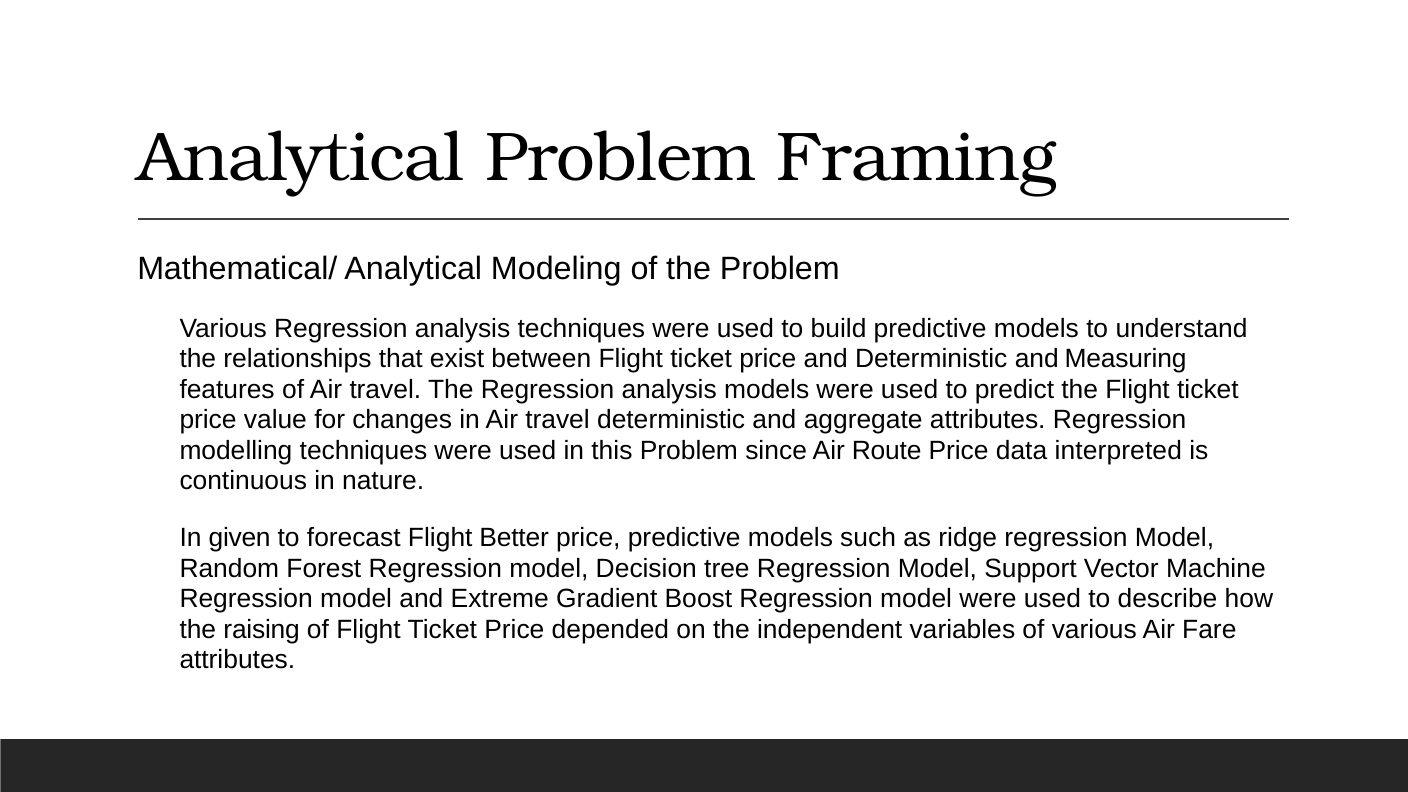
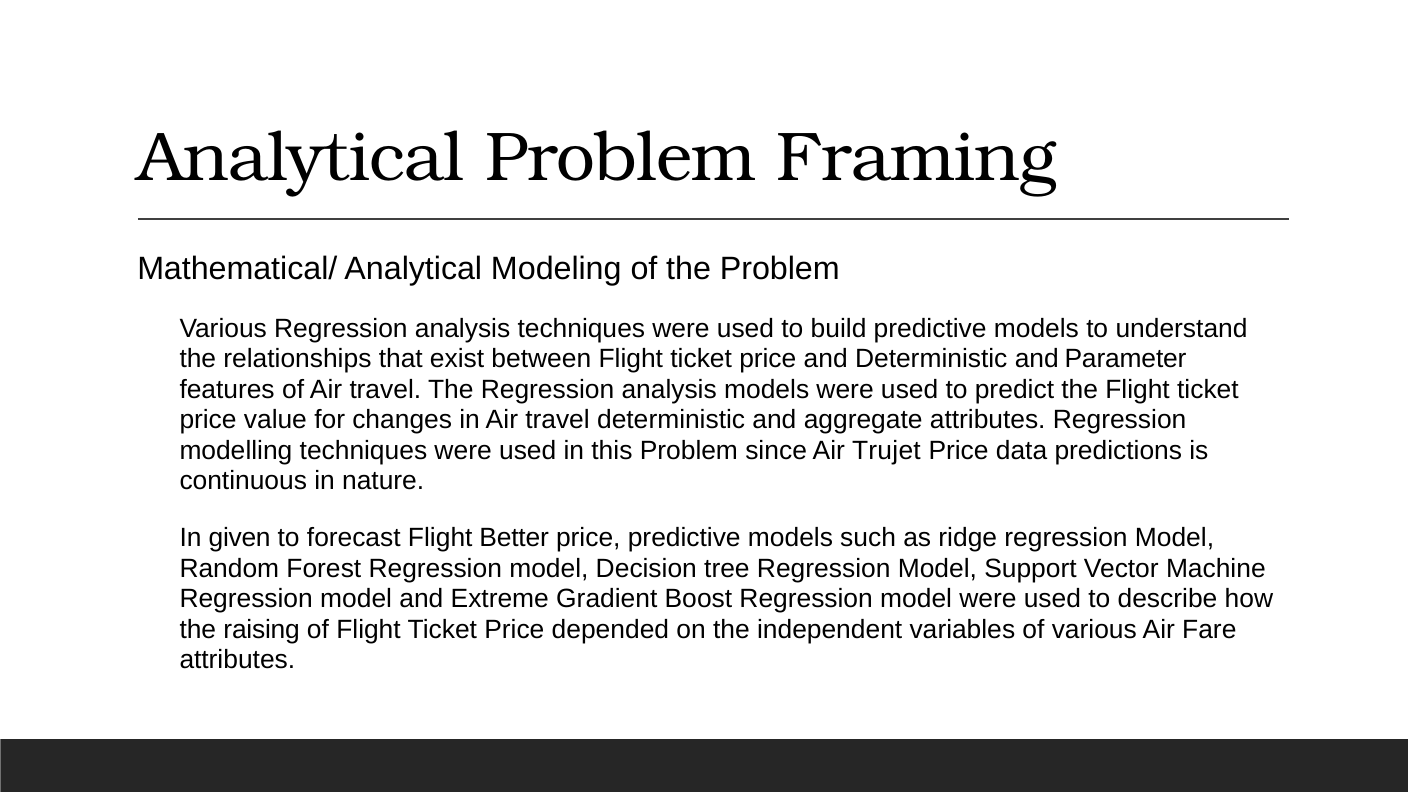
Measuring: Measuring -> Parameter (1126, 359)
Route: Route -> Trujet (886, 451)
interpreted: interpreted -> predictions (1118, 451)
